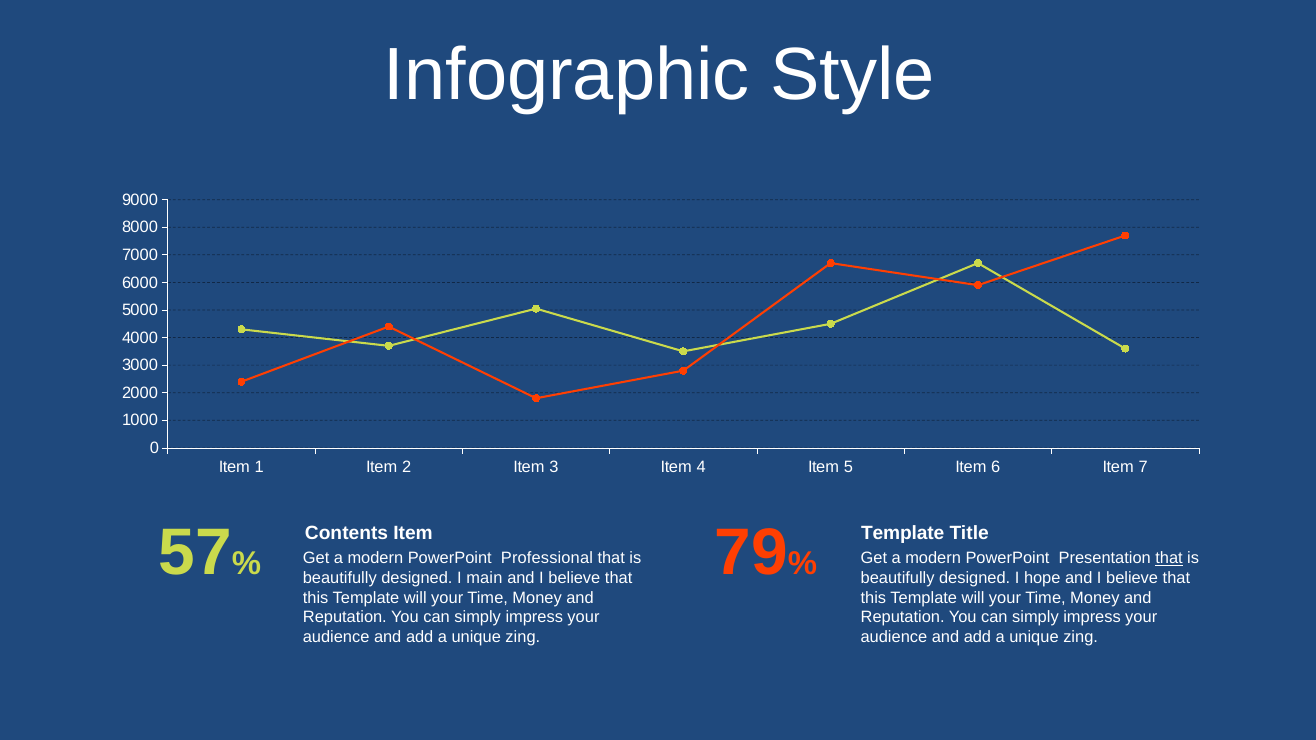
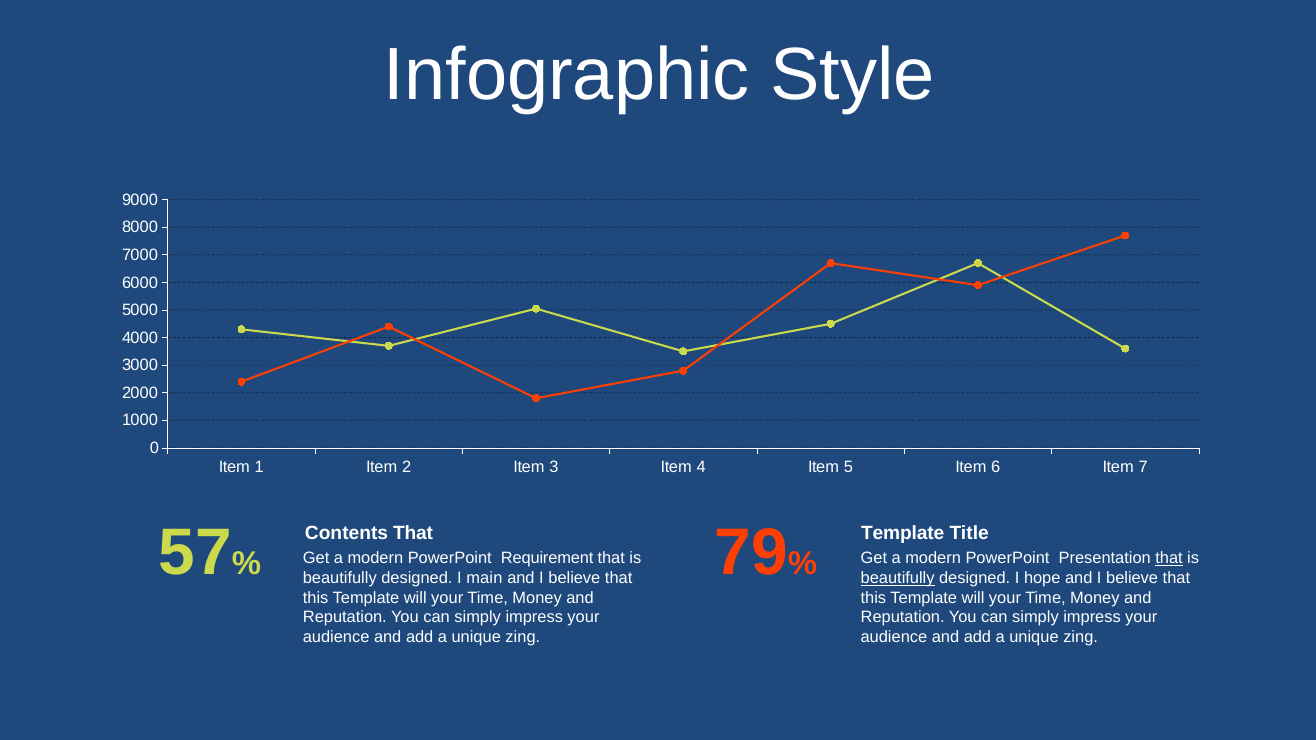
Contents Item: Item -> That (413, 534)
Professional: Professional -> Requirement (547, 558)
beautifully underline: none -> present (898, 578)
